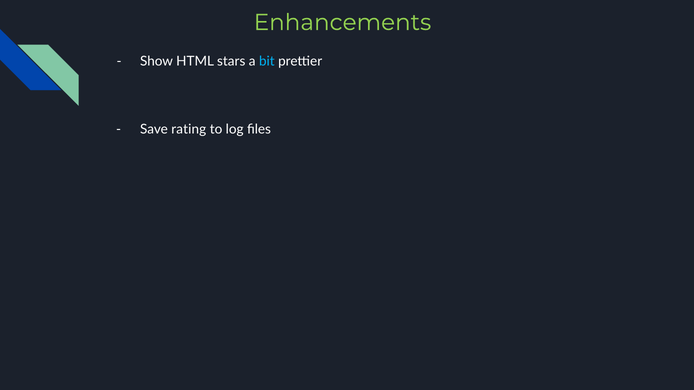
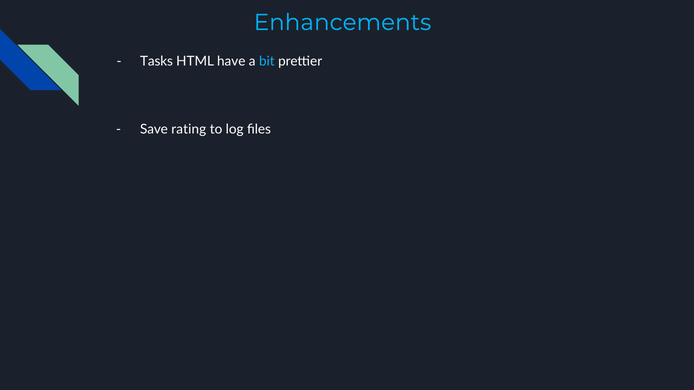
Enhancements colour: light green -> light blue (342, 22)
Show: Show -> Tasks (157, 61)
stars: stars -> have (231, 61)
